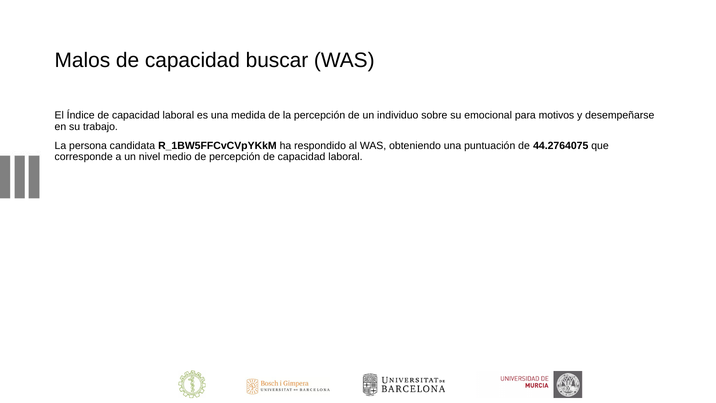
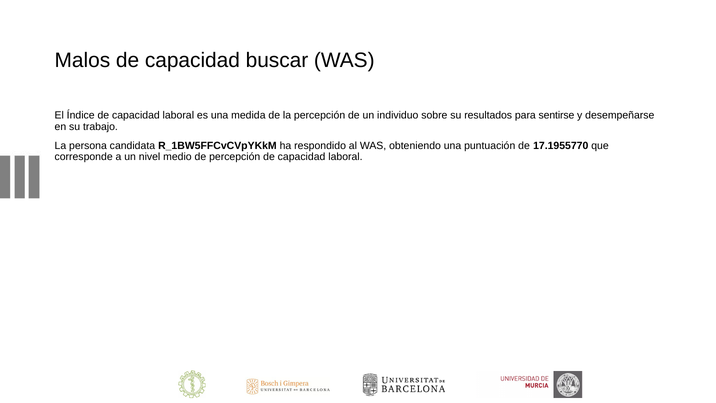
emocional: emocional -> resultados (488, 115)
motivos: motivos -> sentirse (556, 115)
44.2764075: 44.2764075 -> 17.1955770 (561, 146)
